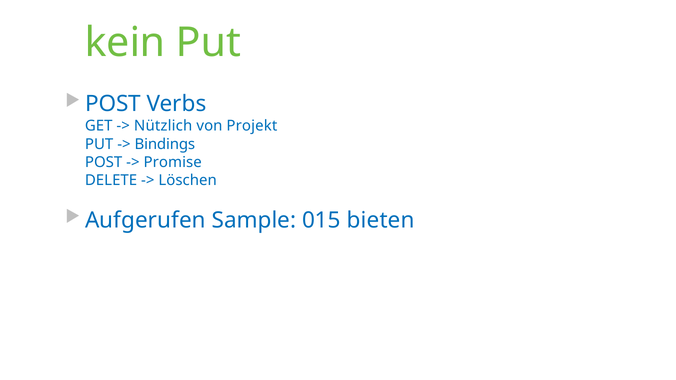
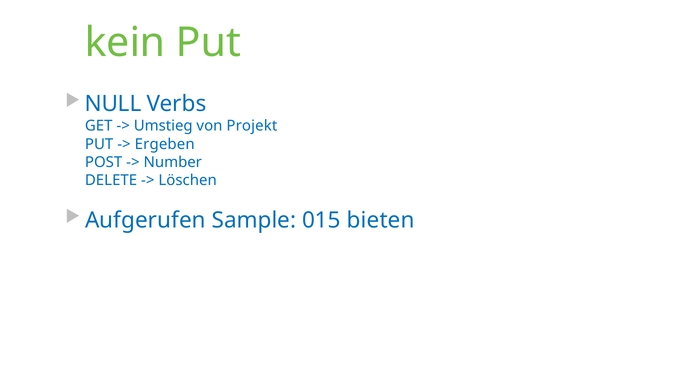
POST: POST -> NULL (113, 104)
Nützlich: Nützlich -> Umstieg (163, 126)
Bindings: Bindings -> Ergeben (165, 144)
Promise: Promise -> Number (173, 162)
